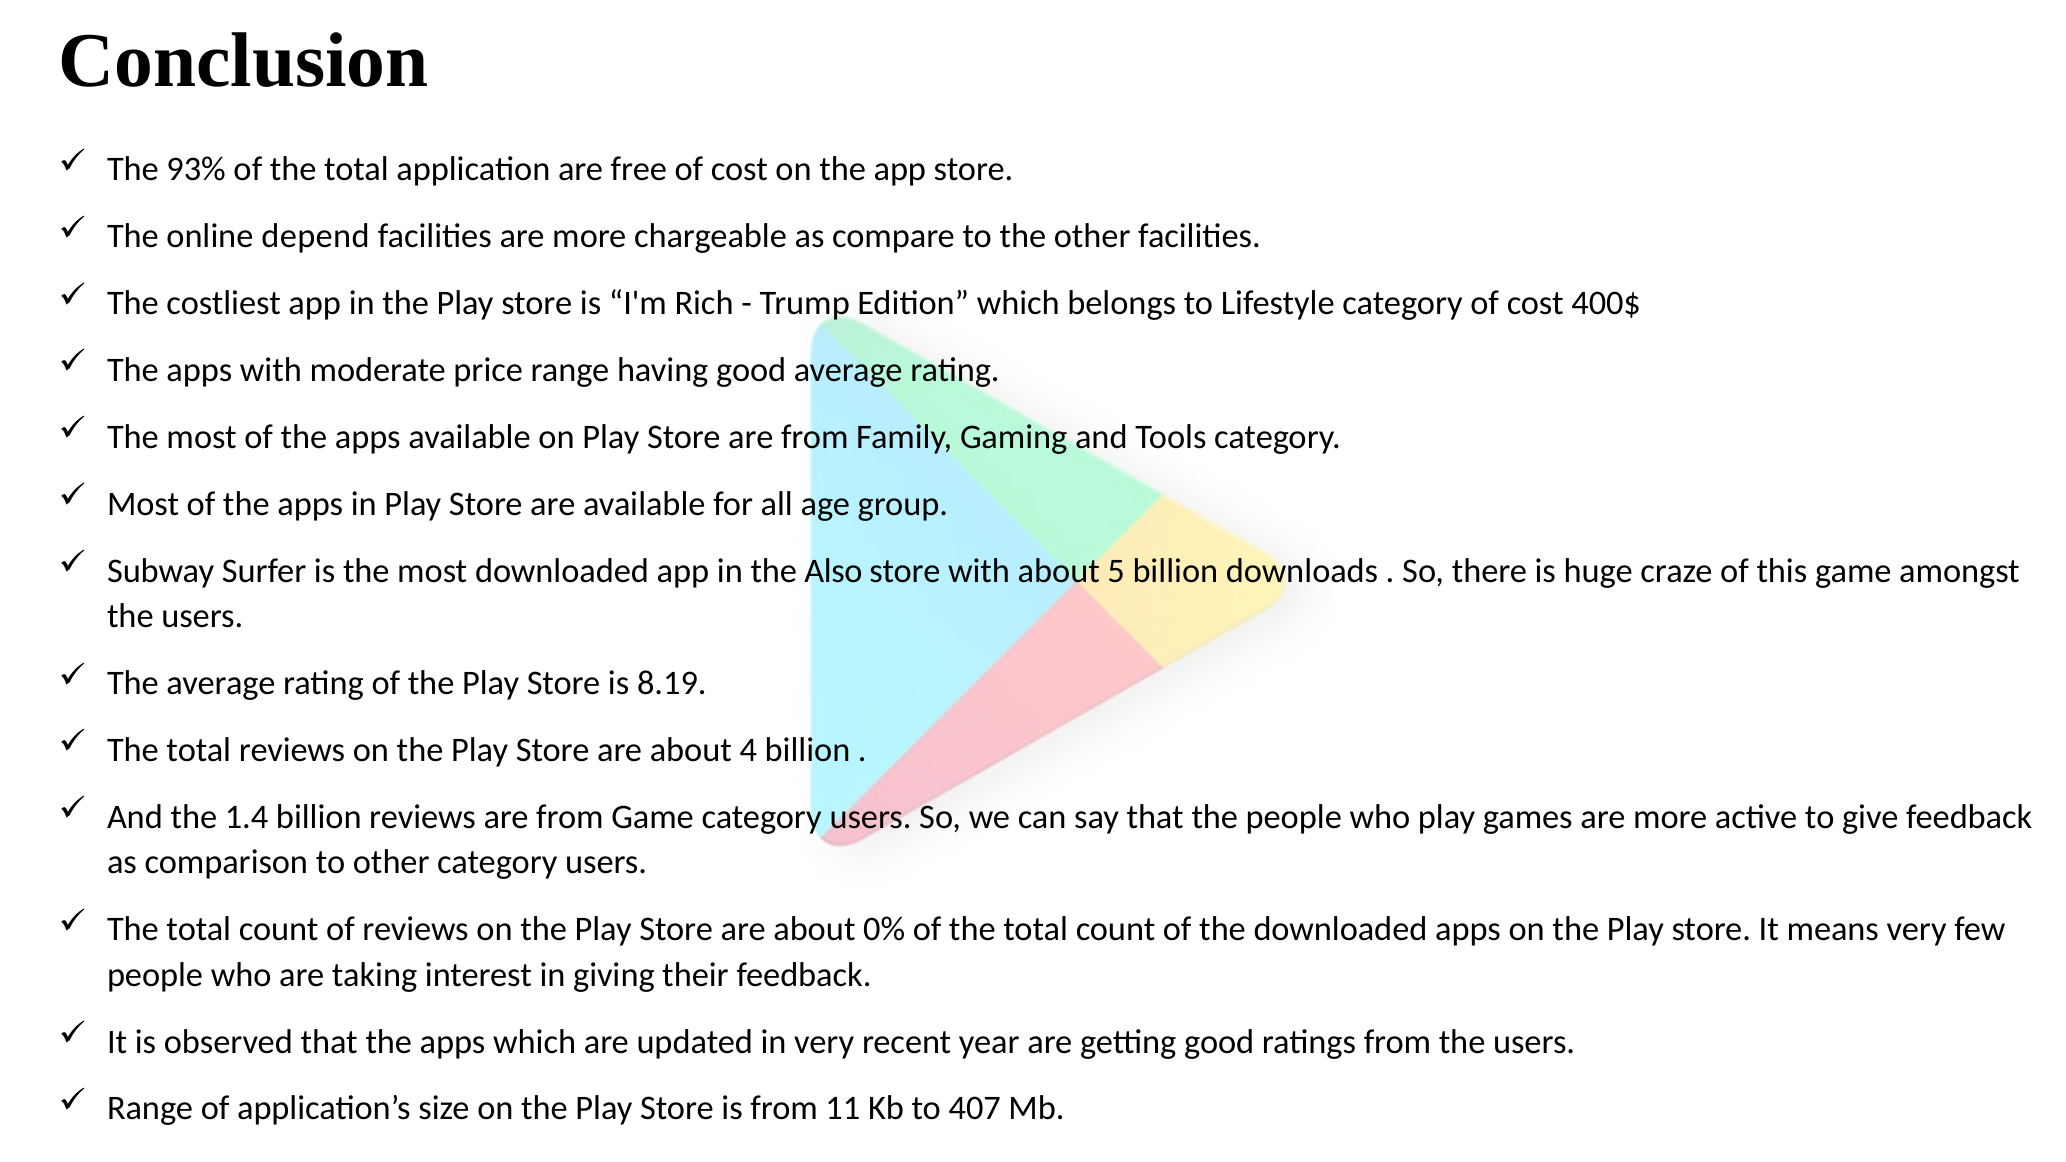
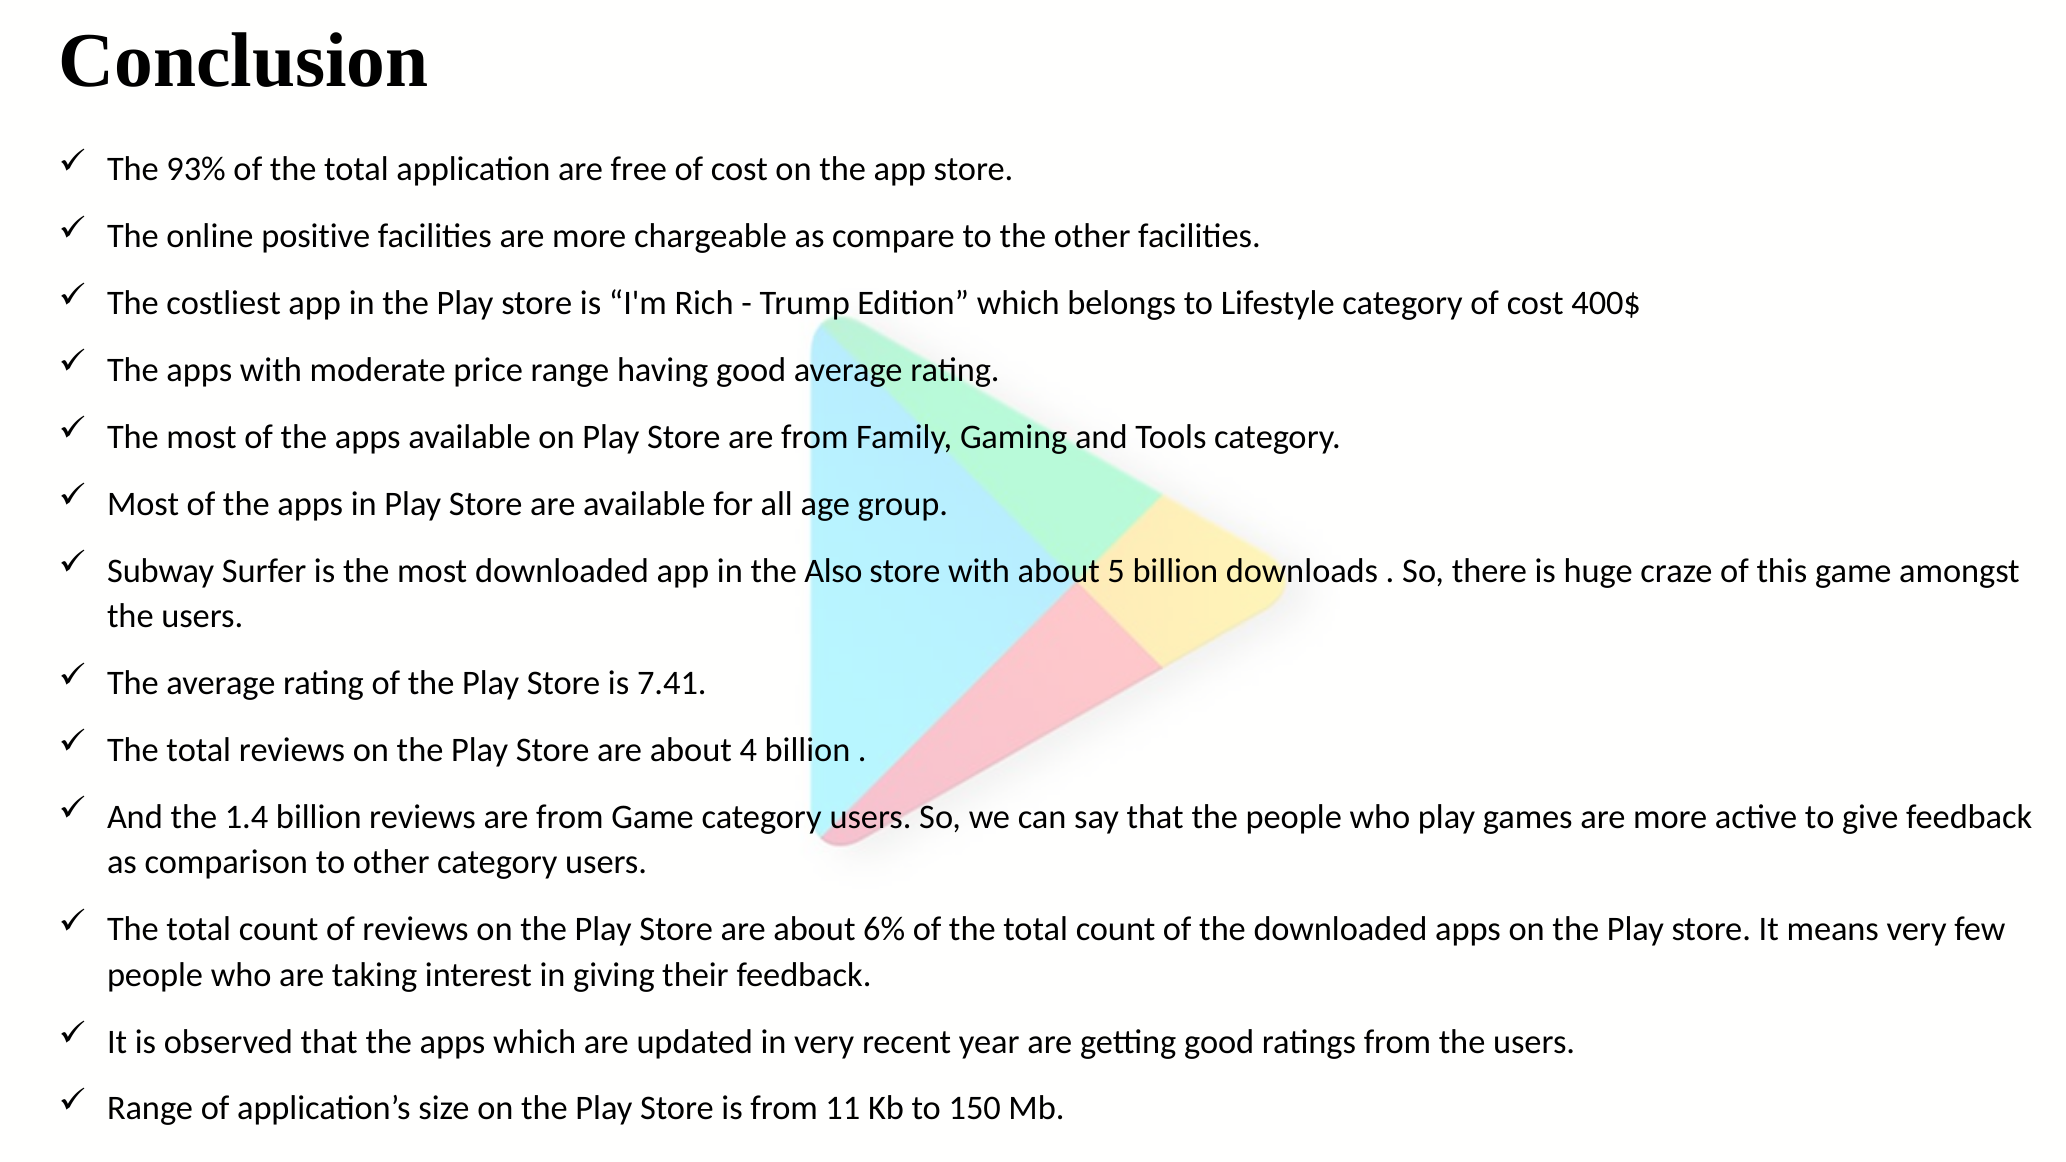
depend: depend -> positive (316, 236)
8.19: 8.19 -> 7.41 (672, 683)
0%: 0% -> 6% (884, 929)
407: 407 -> 150 (975, 1109)
